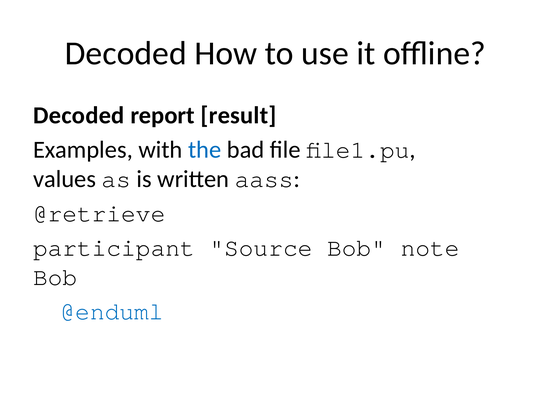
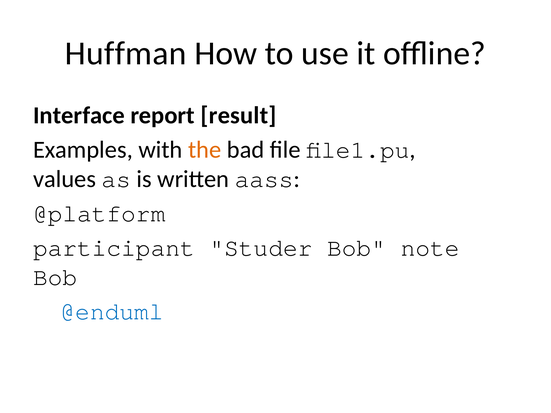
Decoded: Decoded -> Huffman (126, 53)
Decoded: Decoded -> Interface (79, 116)
the colour: blue -> orange (205, 150)
@retrieve: @retrieve -> @platform (99, 214)
Source: Source -> Studer (261, 248)
